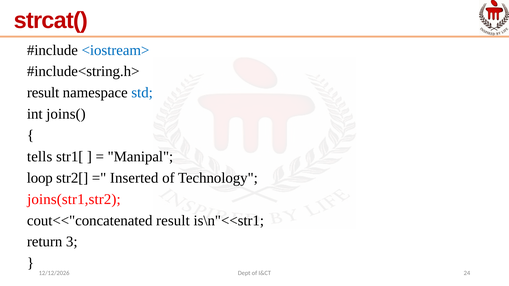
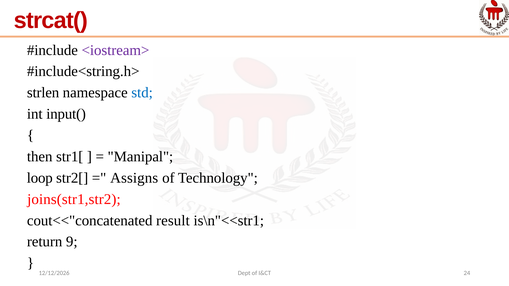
<iostream> colour: blue -> purple (115, 50)
result: result -> strlen (43, 93)
joins(: joins( -> input( (66, 114)
tells: tells -> then (40, 157)
Inserted: Inserted -> Assigns (134, 178)
3: 3 -> 9 (72, 242)
